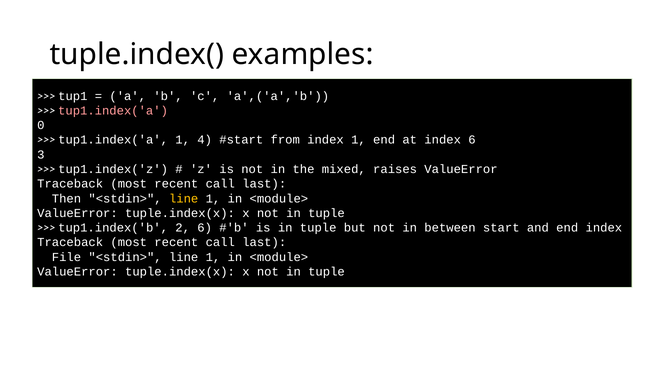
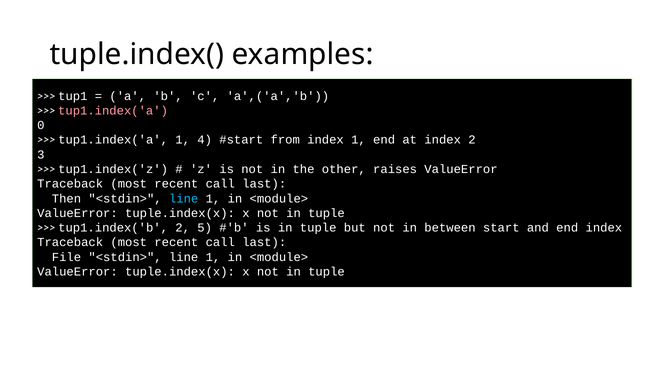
index 6: 6 -> 2 (472, 140)
mixed: mixed -> other (344, 169)
line colour: yellow -> light blue (184, 199)
2 6: 6 -> 5 (205, 228)
